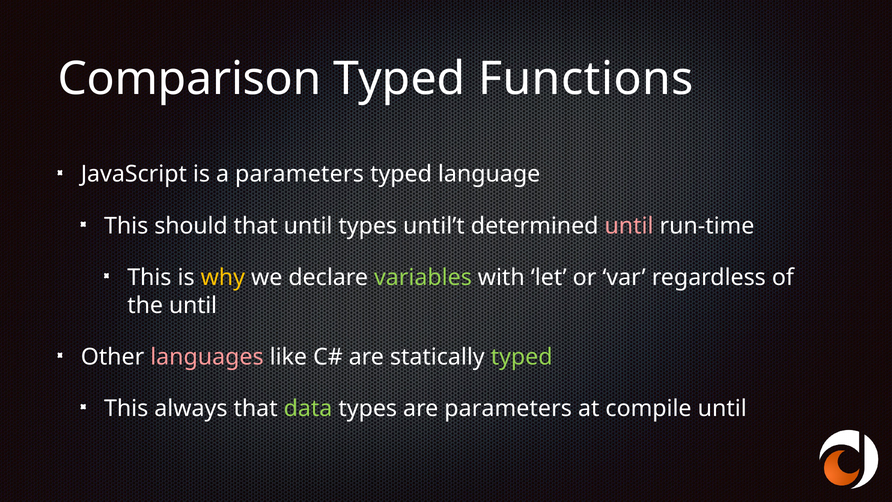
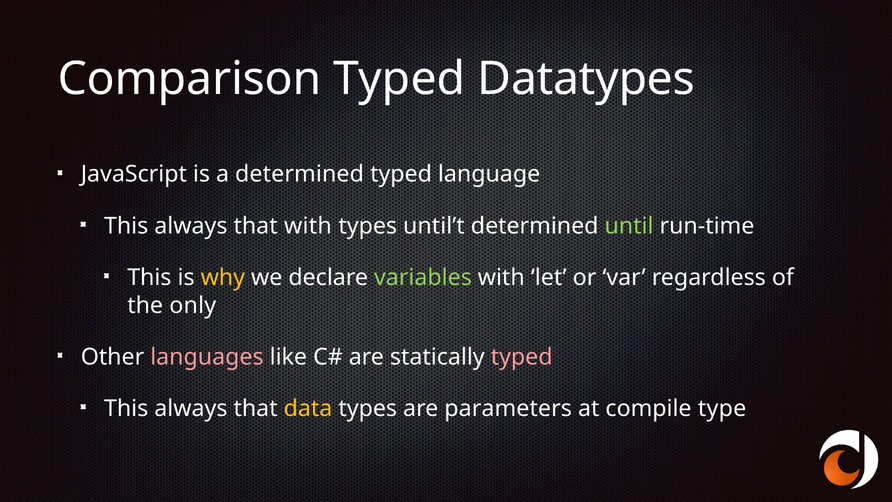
Functions: Functions -> Datatypes (586, 79)
a parameters: parameters -> determined (300, 174)
should: should -> always (191, 226)
that until: until -> with (308, 226)
until colour: pink -> light green (629, 226)
the until: until -> only (193, 305)
typed colour: light green -> pink (522, 357)
data colour: light green -> yellow (308, 408)
compile until: until -> type (722, 408)
